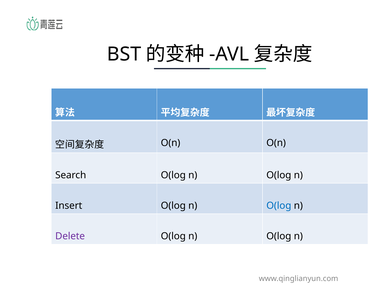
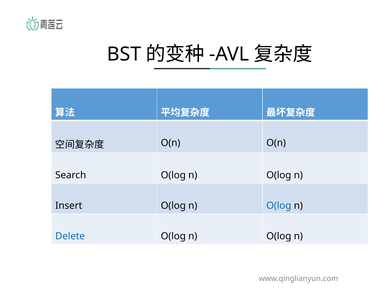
Delete colour: purple -> blue (70, 236)
